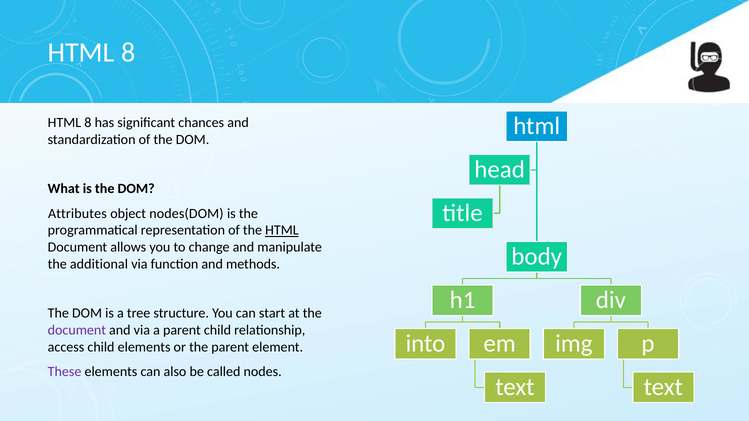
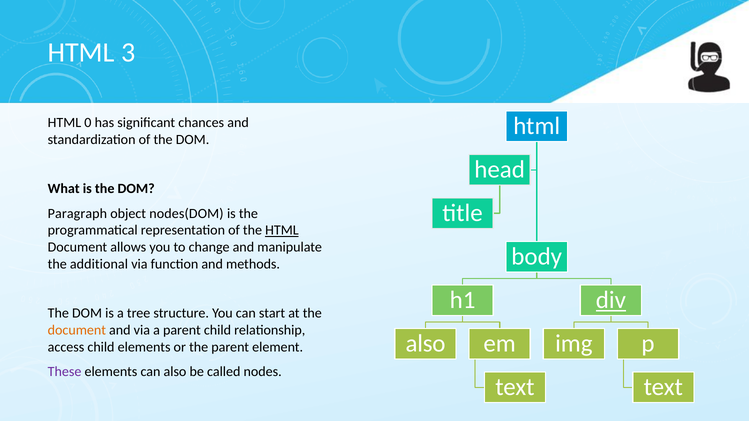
8: 8 -> 3 (128, 53)
8: 8 -> 0 (88, 123)
Attributes: Attributes -> Paragraph (77, 214)
div underline: none -> present (611, 300)
document colour: purple -> orange (77, 330)
into: into -> also (426, 344)
